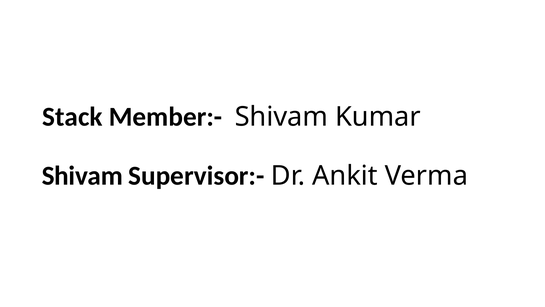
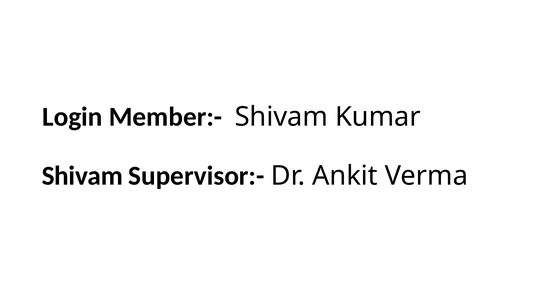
Stack: Stack -> Login (72, 117)
